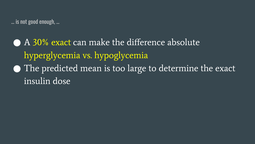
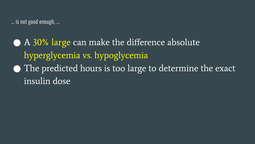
30% exact: exact -> large (61, 42)
mean: mean -> hours (91, 68)
